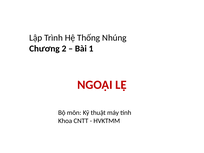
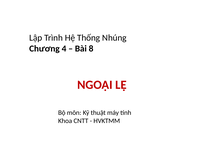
2: 2 -> 4 (64, 49)
1: 1 -> 8 (91, 49)
